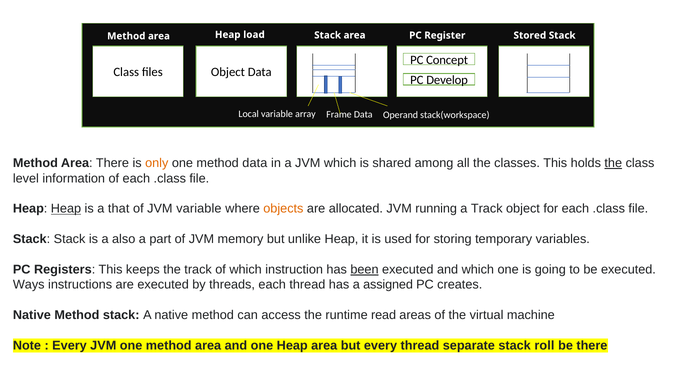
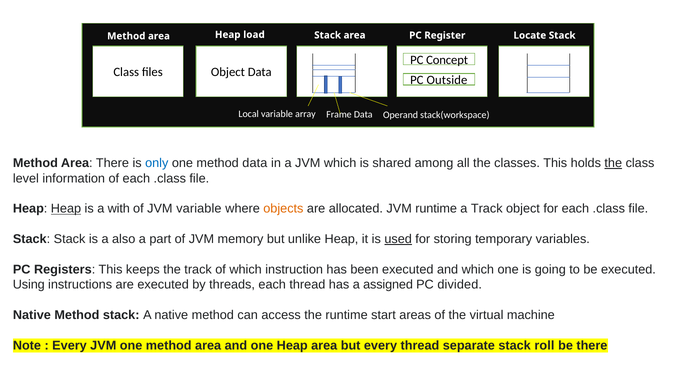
Stored: Stored -> Locate (530, 35)
Develop: Develop -> Outside (447, 80)
only colour: orange -> blue (157, 163)
that: that -> with (119, 209)
JVM running: running -> runtime (436, 209)
used underline: none -> present (398, 239)
been underline: present -> none (364, 270)
Ways: Ways -> Using (29, 285)
creates: creates -> divided (460, 285)
read: read -> start (384, 315)
